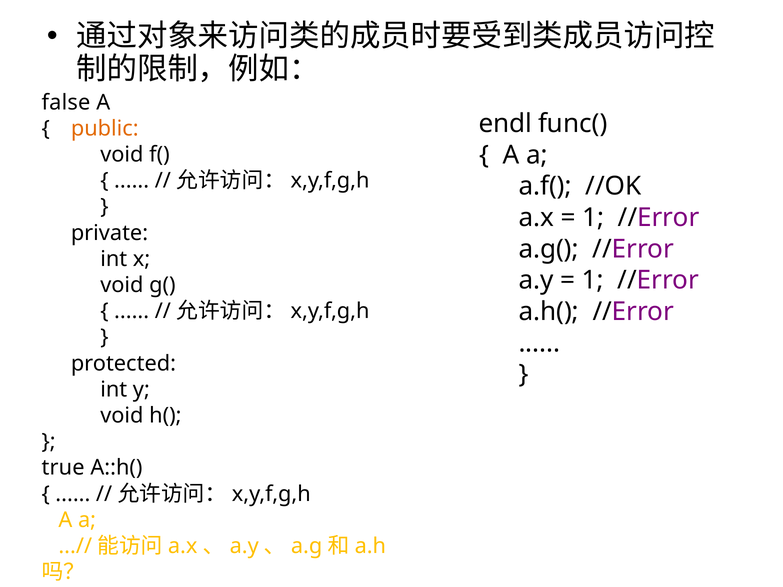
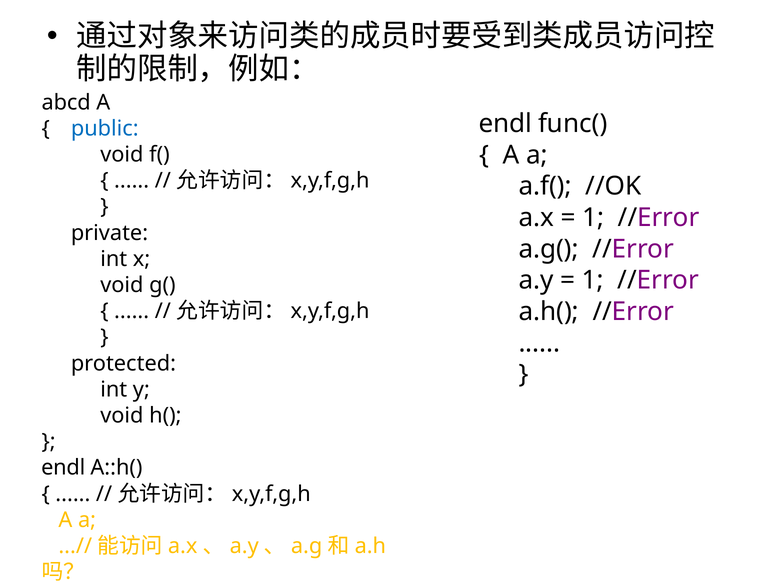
false: false -> abcd (66, 102)
public colour: orange -> blue (105, 129)
true: true -> endl (63, 468)
